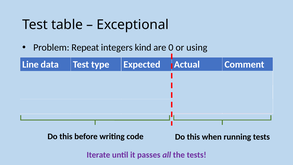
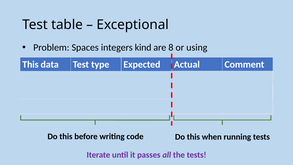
Repeat: Repeat -> Spaces (85, 47)
are 0: 0 -> 8 (171, 47)
Line: Line -> This (30, 64)
